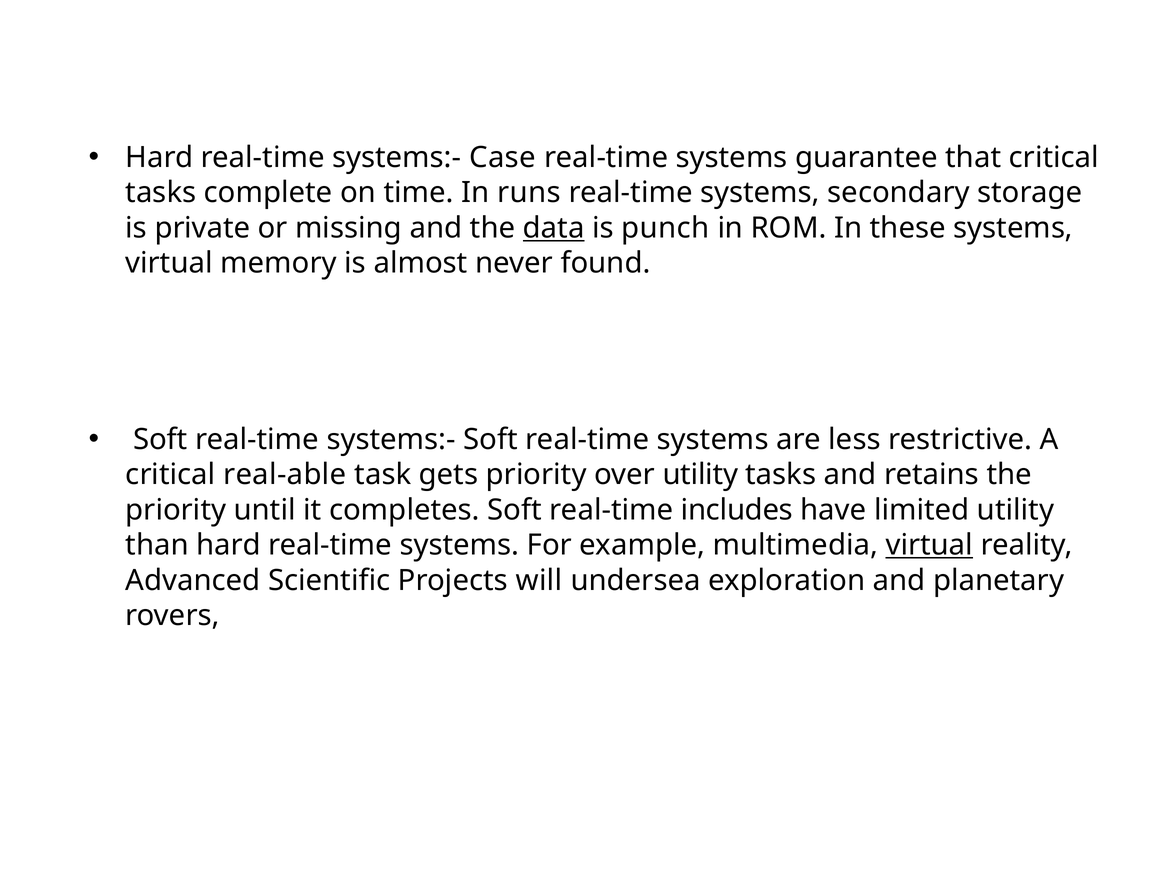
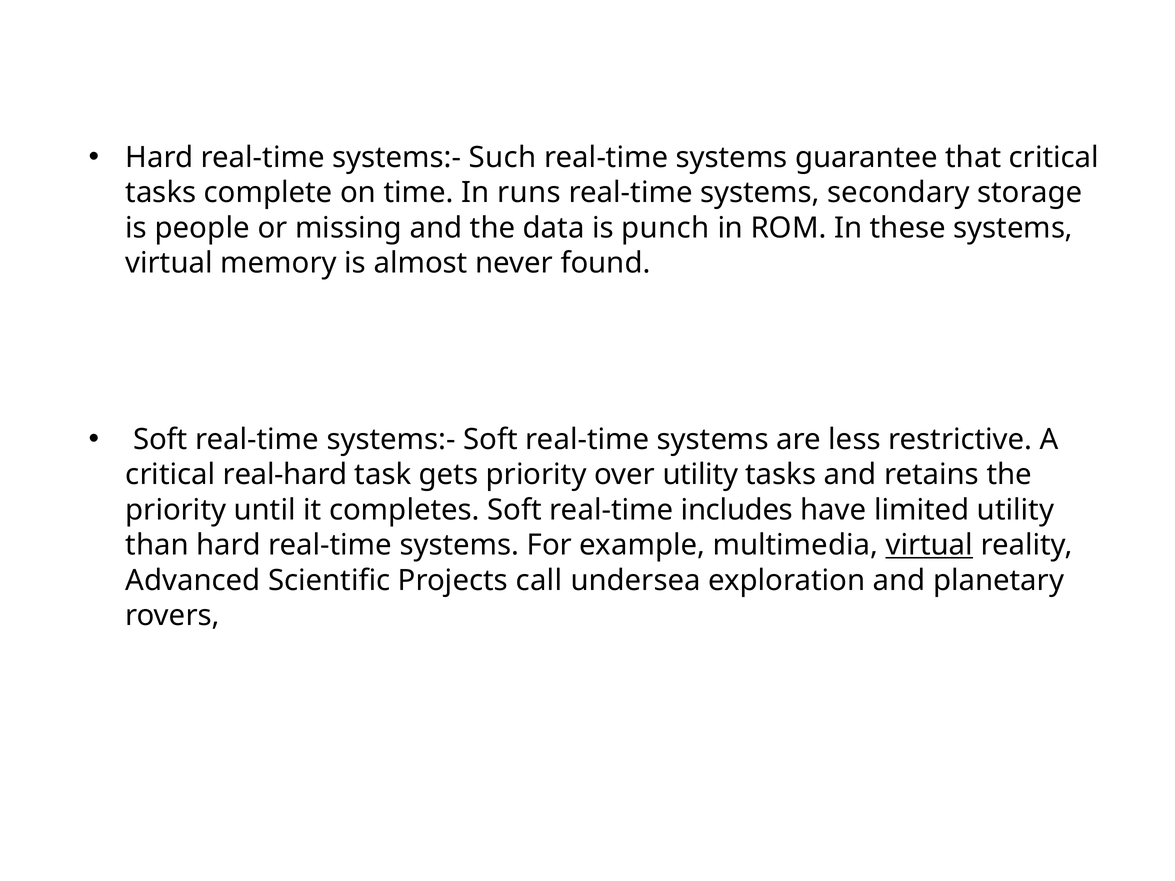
Case: Case -> Such (503, 158)
private: private -> people (202, 228)
data underline: present -> none (554, 228)
real-able: real-able -> real-hard (285, 475)
will: will -> call (539, 581)
